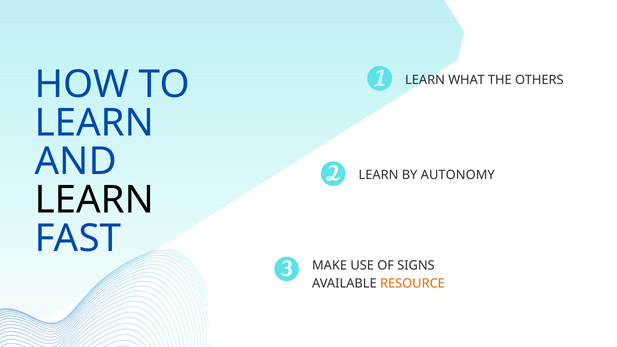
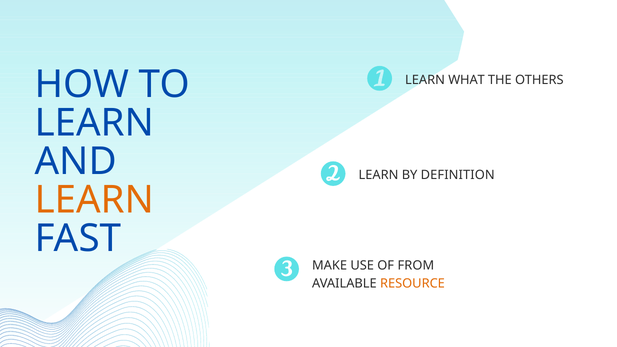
AUTONOMY: AUTONOMY -> DEFINITION (458, 175)
LEARN colour: black -> orange (94, 200)
SIGNS: SIGNS -> FROM (416, 266)
